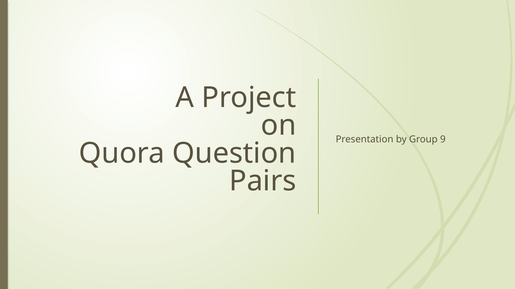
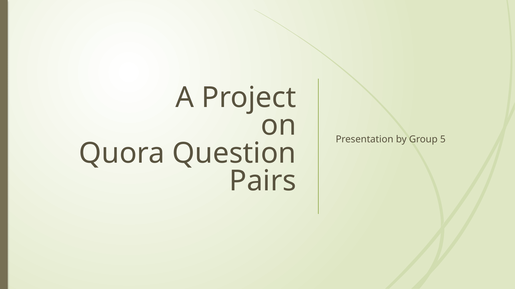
9: 9 -> 5 (443, 140)
